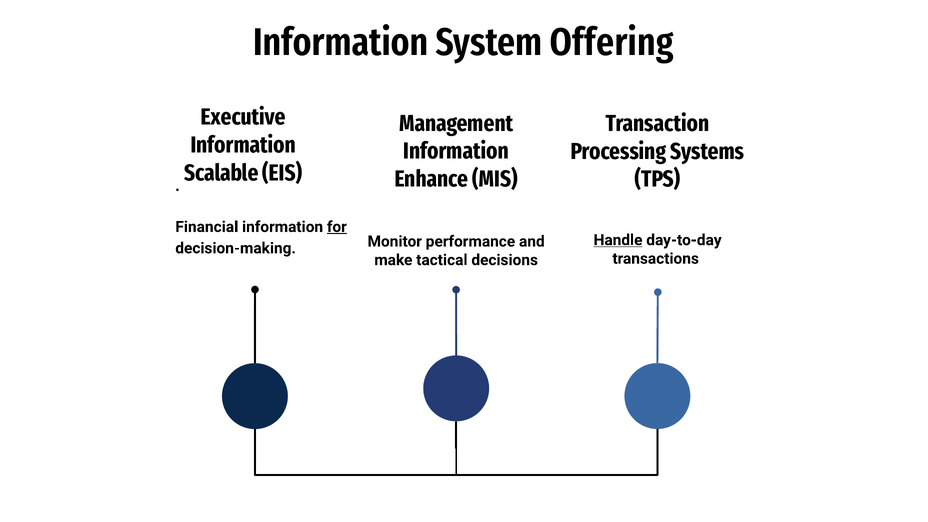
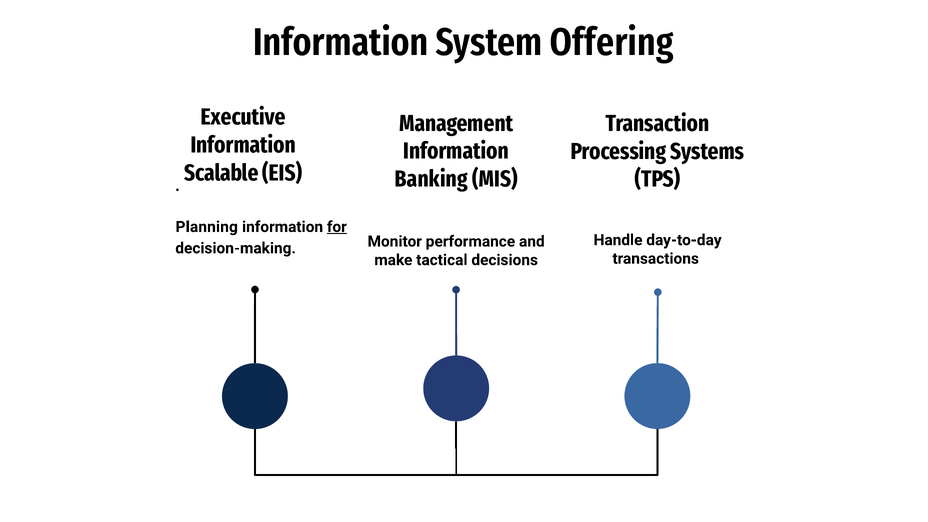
Enhance: Enhance -> Banking (431, 179)
Financial: Financial -> Planning (207, 227)
Handle underline: present -> none (618, 240)
